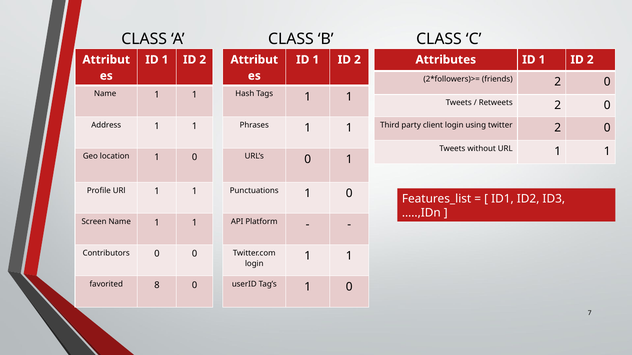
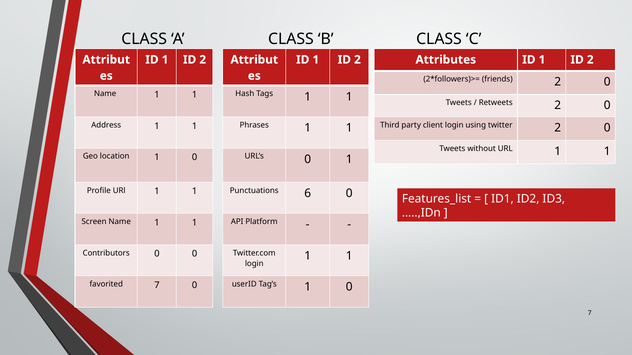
Punctuations 1: 1 -> 6 (308, 194)
favorited 8: 8 -> 7 (157, 286)
